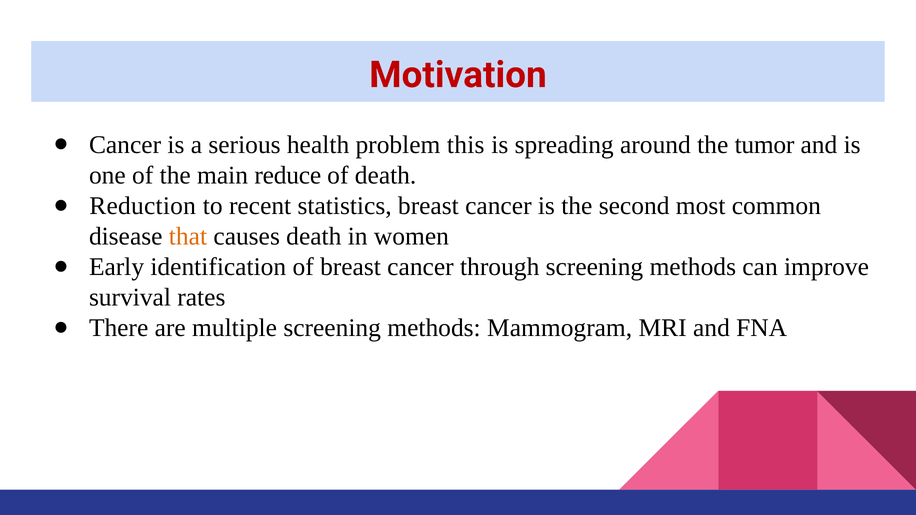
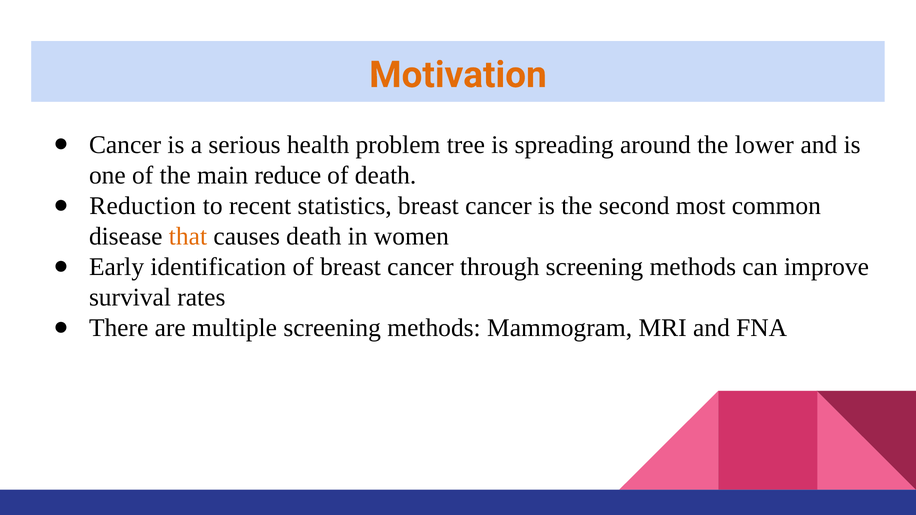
Motivation colour: red -> orange (458, 75)
this: this -> tree (466, 145)
tumor: tumor -> lower (764, 145)
